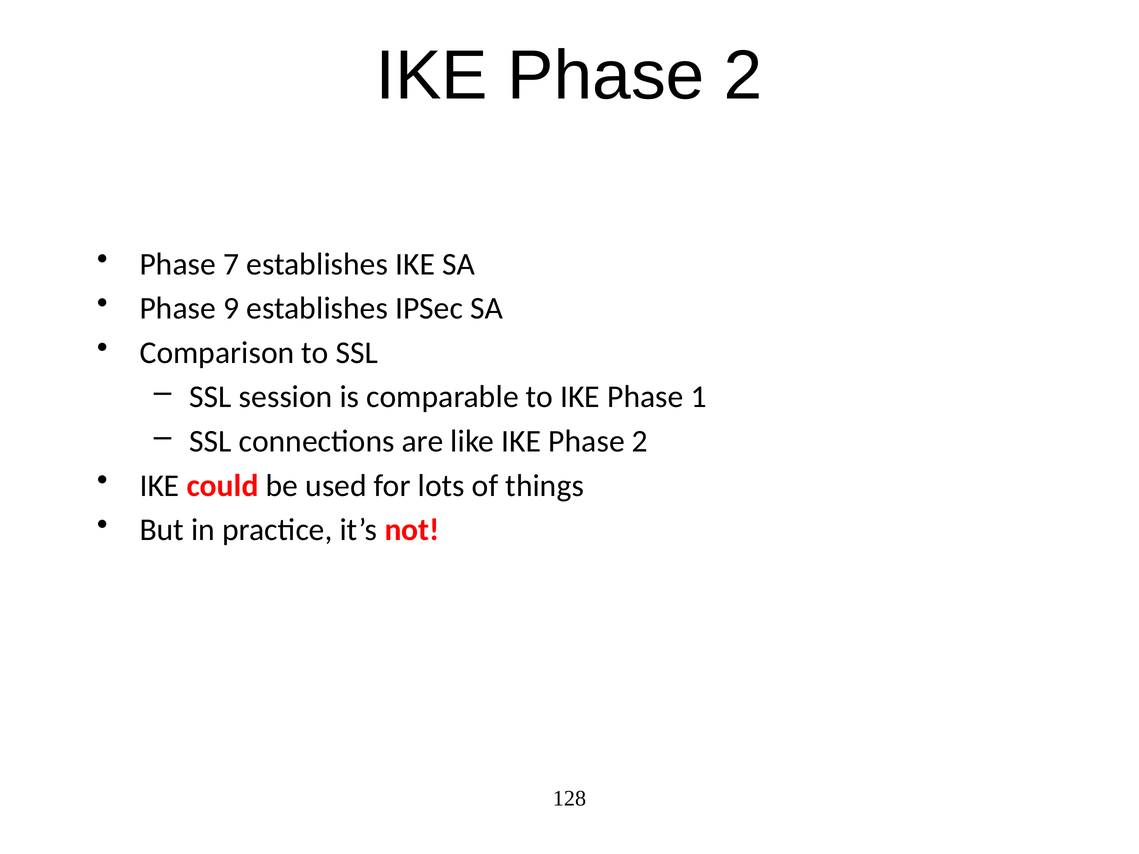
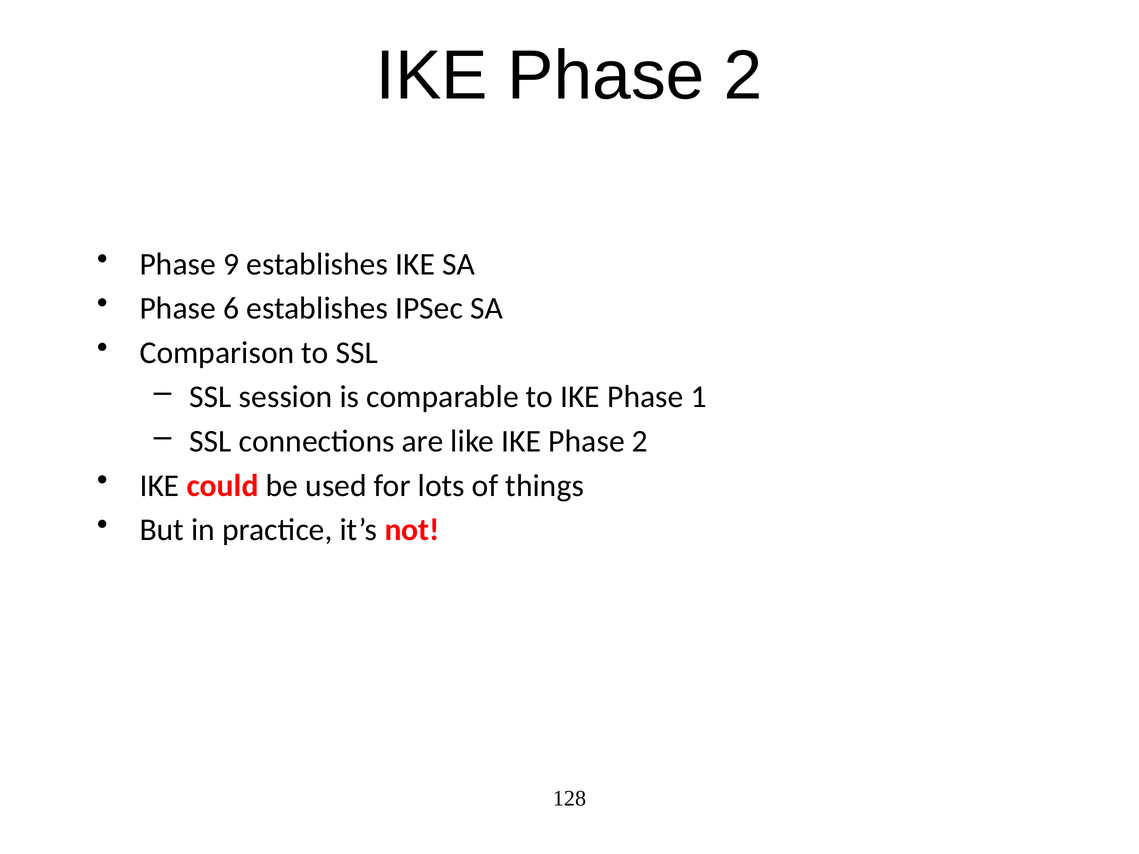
7: 7 -> 9 (231, 264)
9: 9 -> 6 (231, 309)
